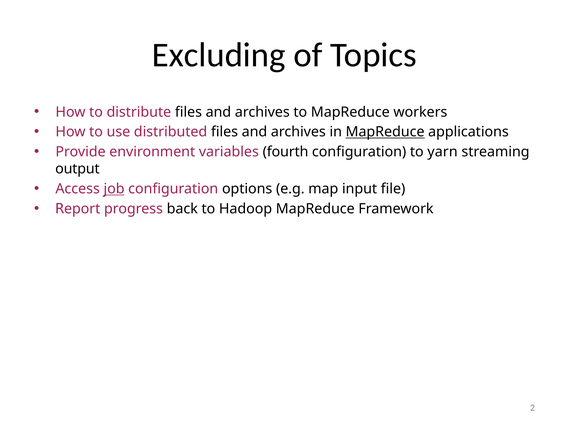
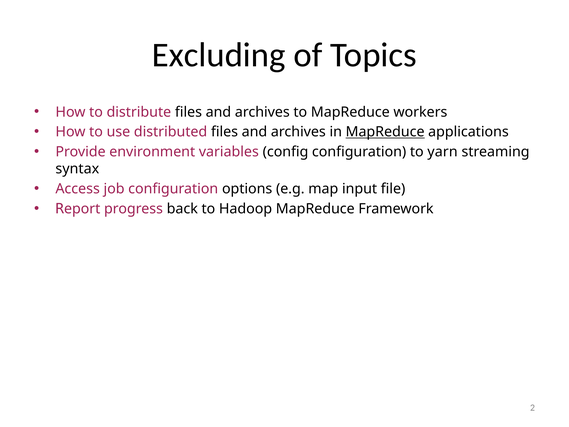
fourth: fourth -> config (286, 152)
output: output -> syntax (77, 169)
job underline: present -> none (114, 189)
